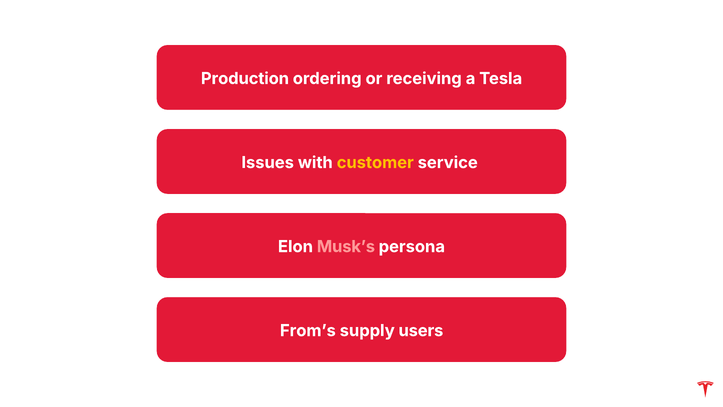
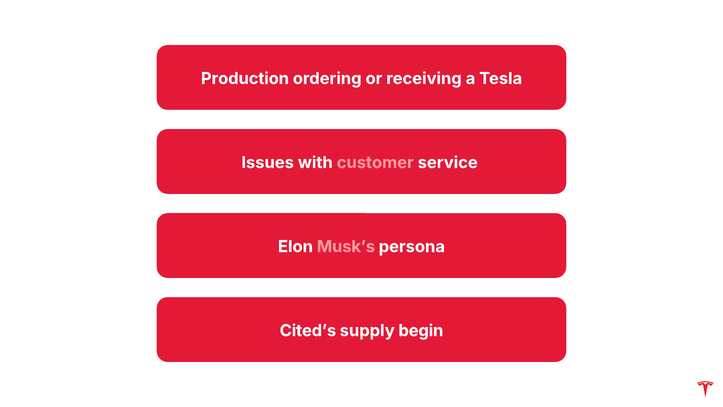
customer colour: yellow -> pink (375, 163)
From’s: From’s -> Cited’s (308, 330)
users: users -> begin (421, 330)
